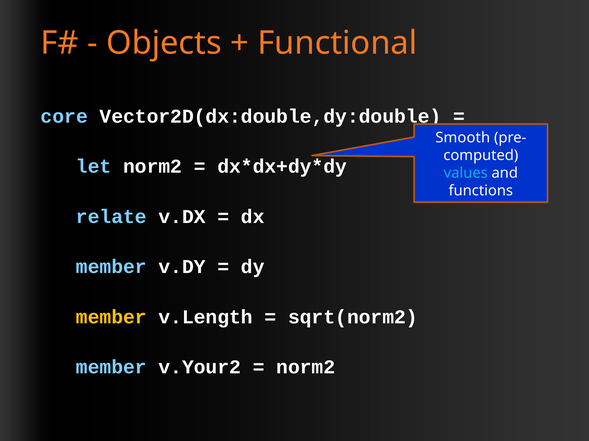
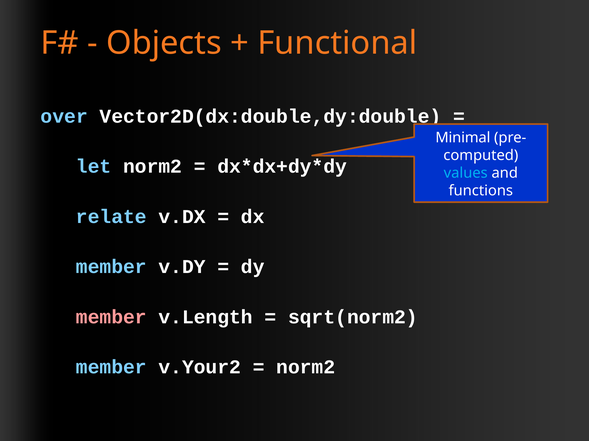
core: core -> over (64, 117)
Smooth: Smooth -> Minimal (463, 138)
member colour: yellow -> pink (111, 317)
